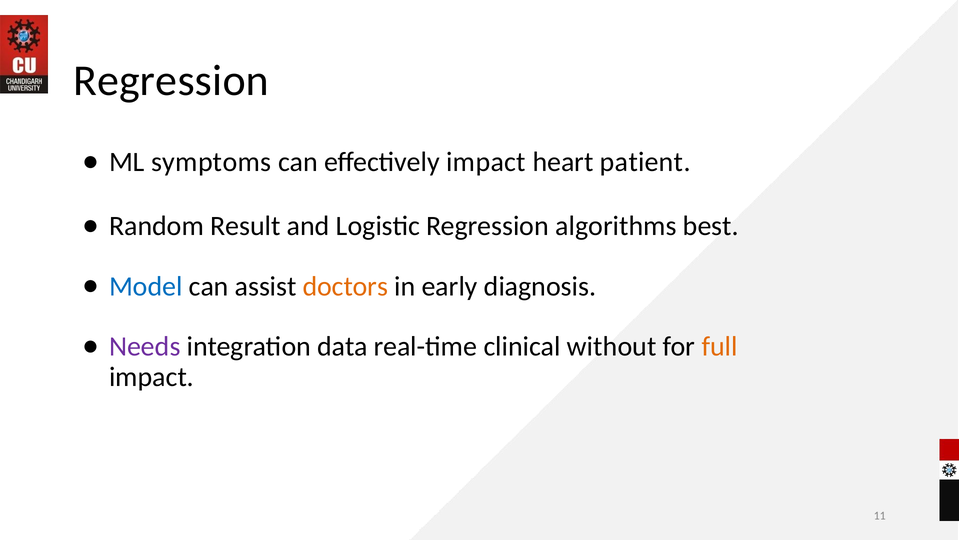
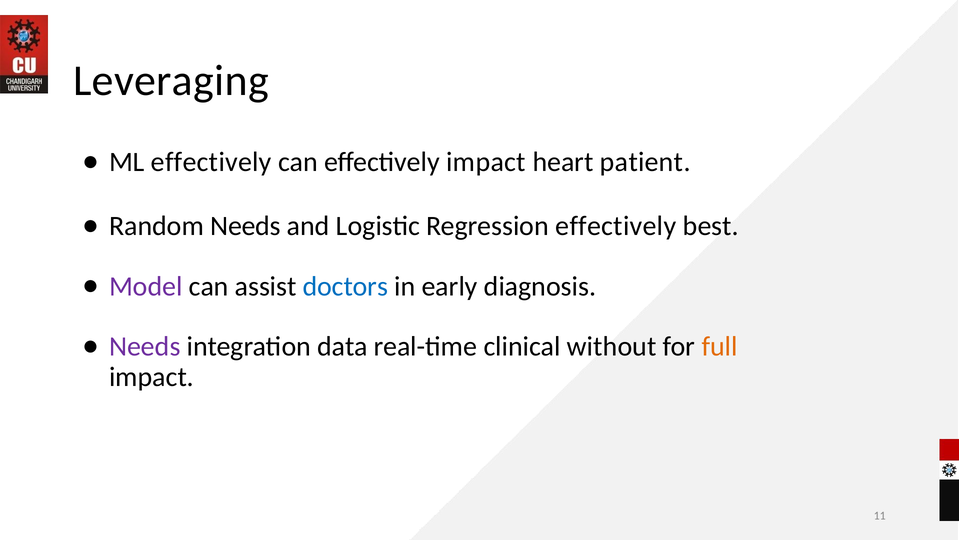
Regression: Regression -> Leveraging (171, 81)
ML symptoms: symptoms -> effectively (211, 162)
Random Result: Result -> Needs (246, 226)
Regression algorithms: algorithms -> effectively (616, 226)
Model colour: blue -> purple (146, 286)
doctors colour: orange -> blue (345, 286)
